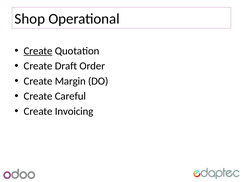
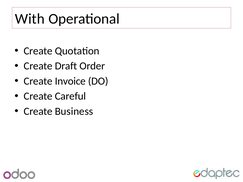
Shop: Shop -> With (30, 19)
Create underline: present -> none (38, 51)
Margin: Margin -> Invoice (70, 81)
Invoicing: Invoicing -> Business (74, 111)
